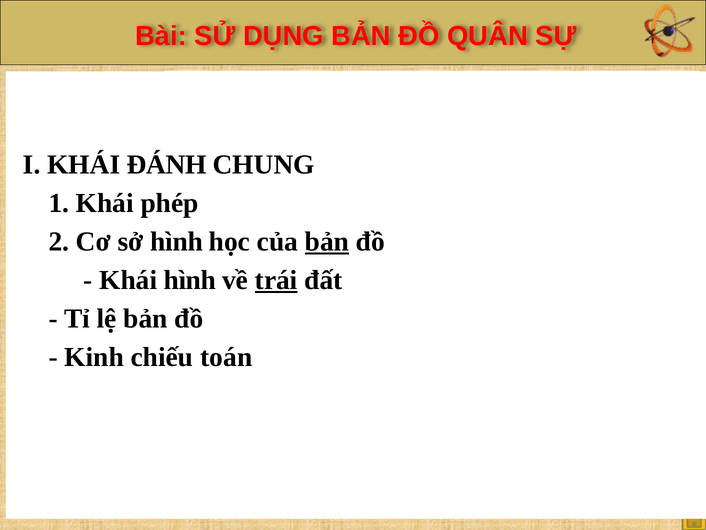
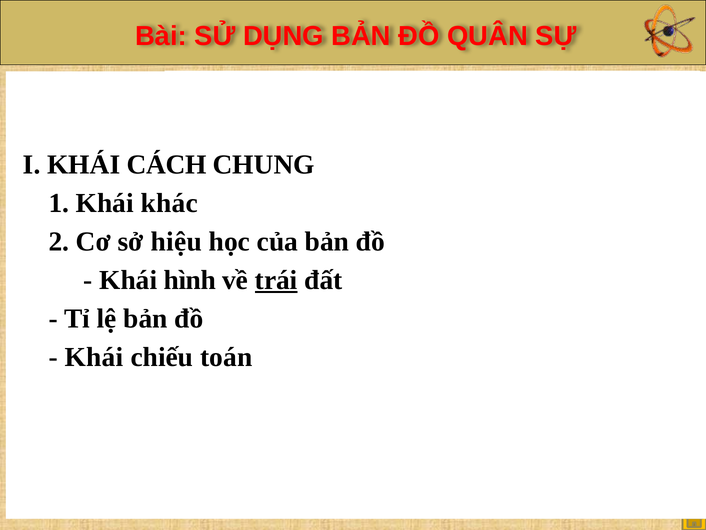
ĐÁNH: ĐÁNH -> CÁCH (167, 165)
phép: phép -> khác (169, 203)
sở hình: hình -> hiệu (176, 241)
bản underline: present -> none (327, 241)
Kinh: Kinh -> Khái (94, 357)
